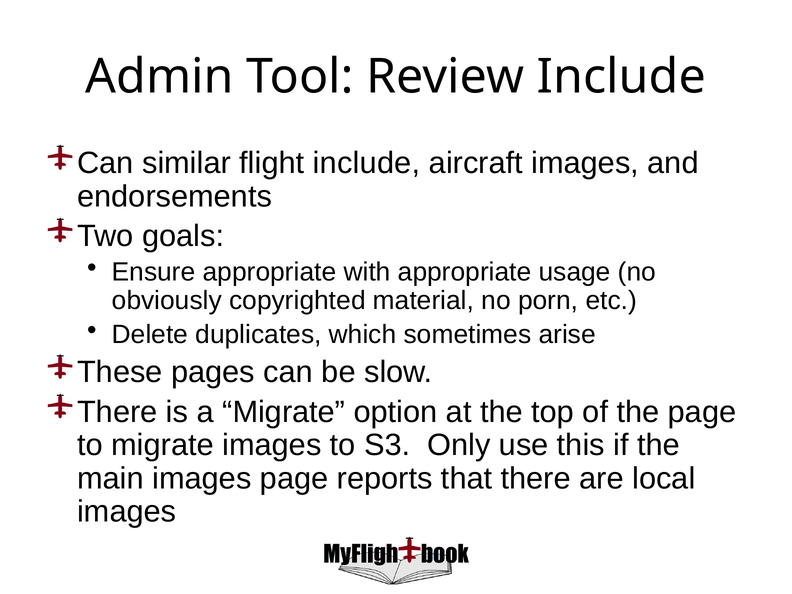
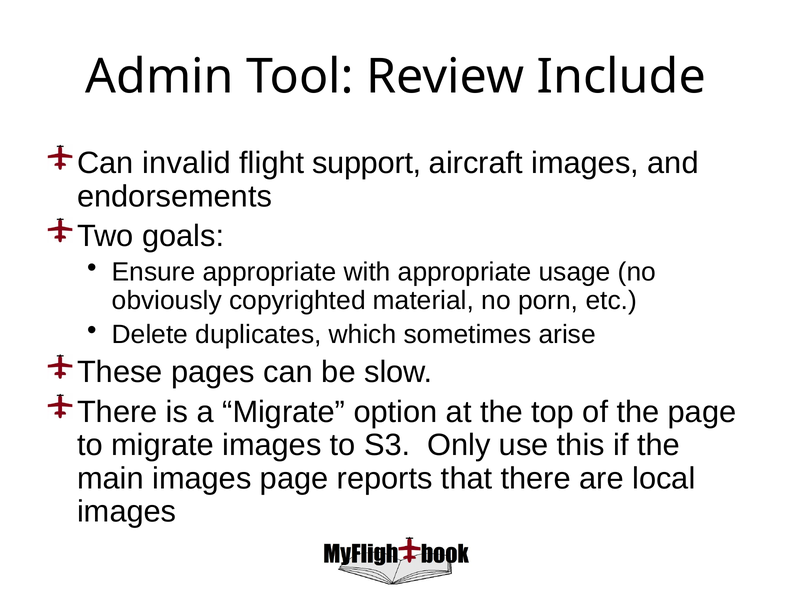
similar: similar -> invalid (186, 163)
flight include: include -> support (367, 163)
